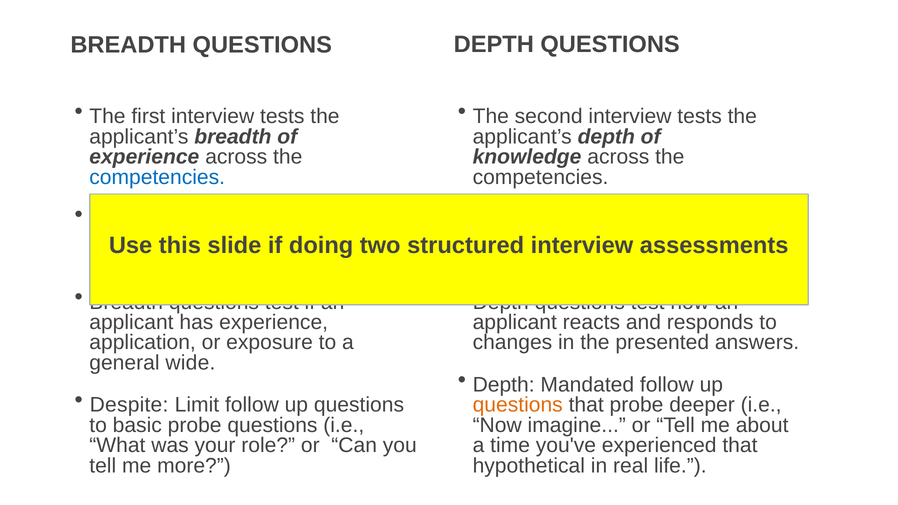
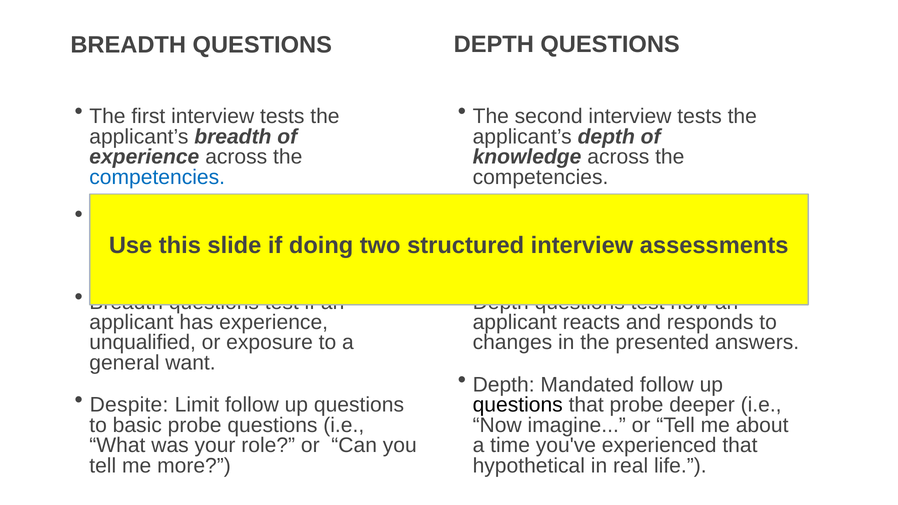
application: application -> unqualified (143, 343)
wide: wide -> want (191, 363)
questions colour: orange -> black (518, 405)
